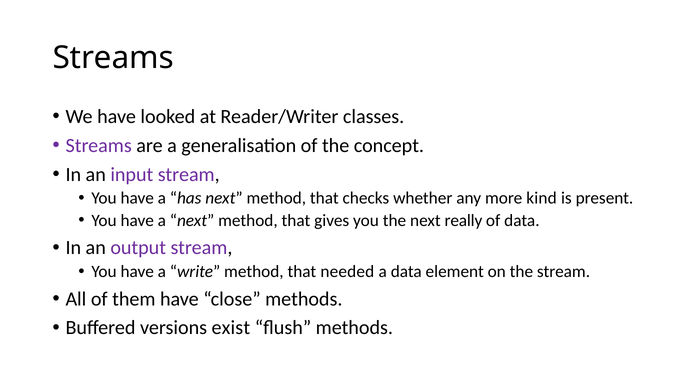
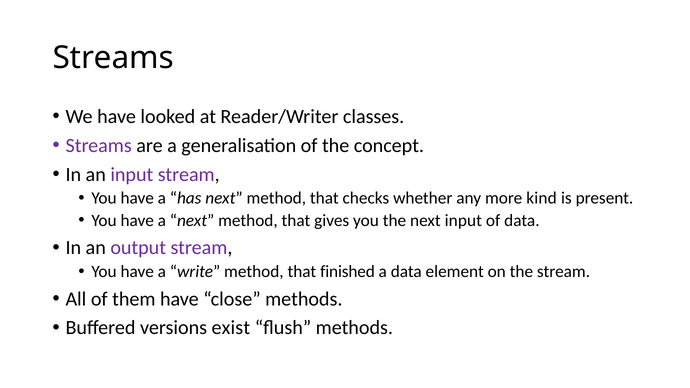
next really: really -> input (463, 221)
needed: needed -> finished (348, 272)
